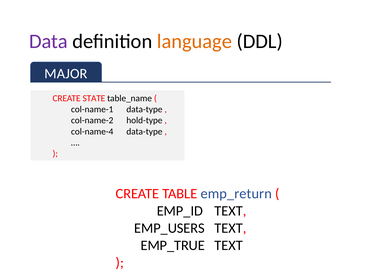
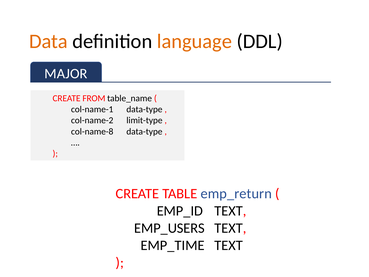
Data colour: purple -> orange (48, 41)
STATE: STATE -> FROM (94, 98)
hold-type: hold-type -> limit-type (144, 120)
col-name-4: col-name-4 -> col-name-8 (92, 131)
EMP_TRUE: EMP_TRUE -> EMP_TIME (173, 245)
